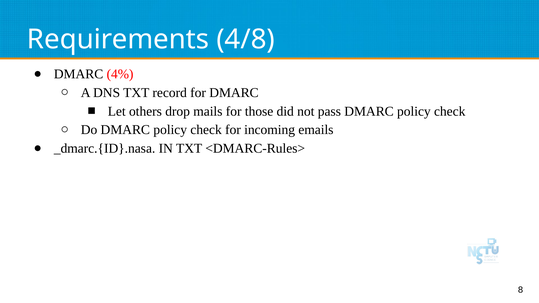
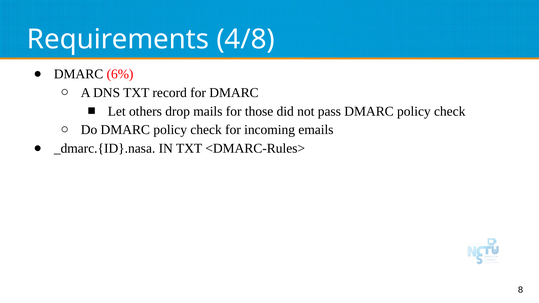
4%: 4% -> 6% (120, 74)
